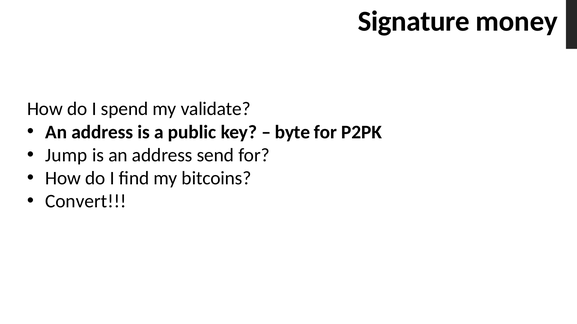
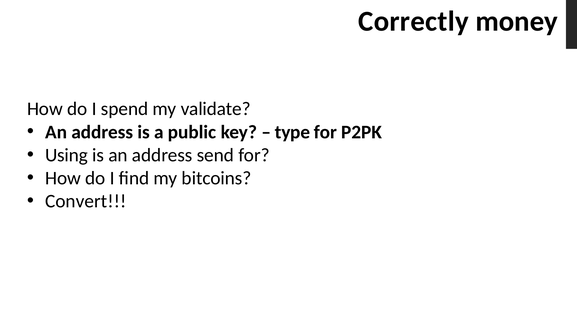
Signature: Signature -> Correctly (413, 21)
byte: byte -> type (293, 132)
Jump: Jump -> Using (66, 155)
